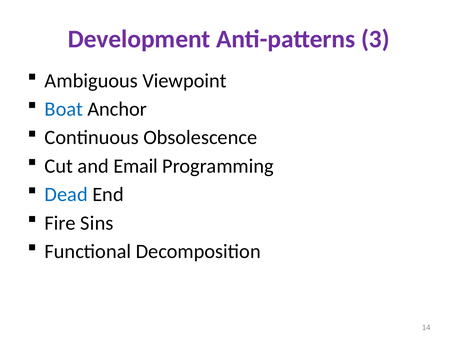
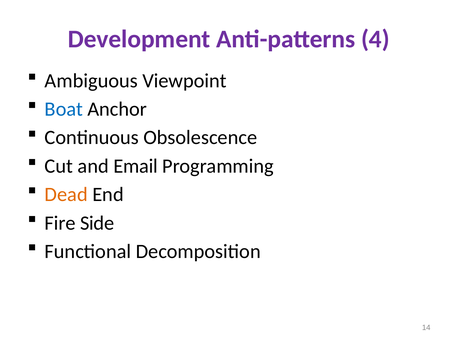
3: 3 -> 4 (375, 39)
Dead colour: blue -> orange (66, 195)
Sins: Sins -> Side (97, 223)
